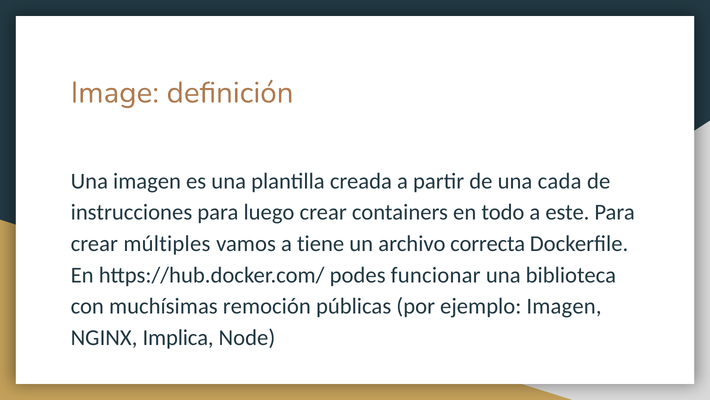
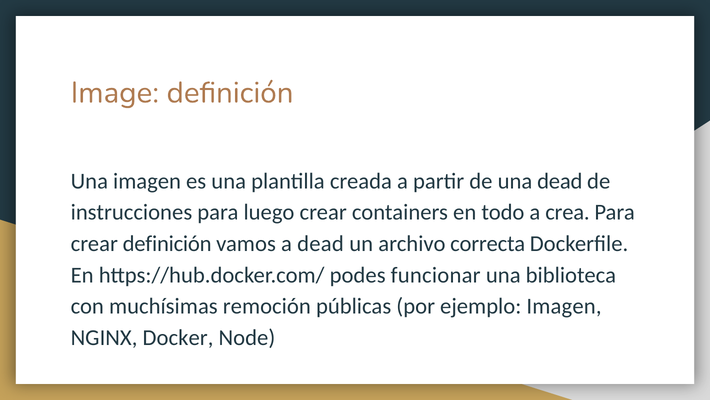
una cada: cada -> dead (560, 181)
este: este -> crea (567, 212)
crear múltiples: múltiples -> definición (167, 243)
a tiene: tiene -> dead (321, 243)
Implica: Implica -> Docker (178, 337)
